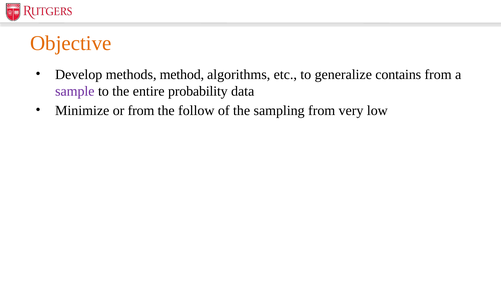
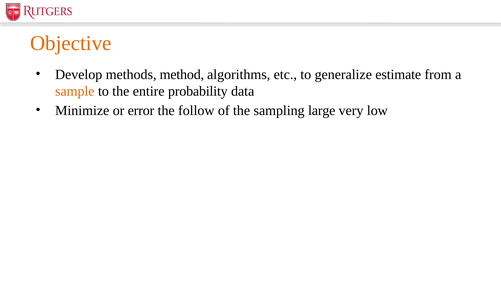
contains: contains -> estimate (398, 74)
sample colour: purple -> orange (75, 91)
or from: from -> error (141, 110)
sampling from: from -> large (322, 110)
